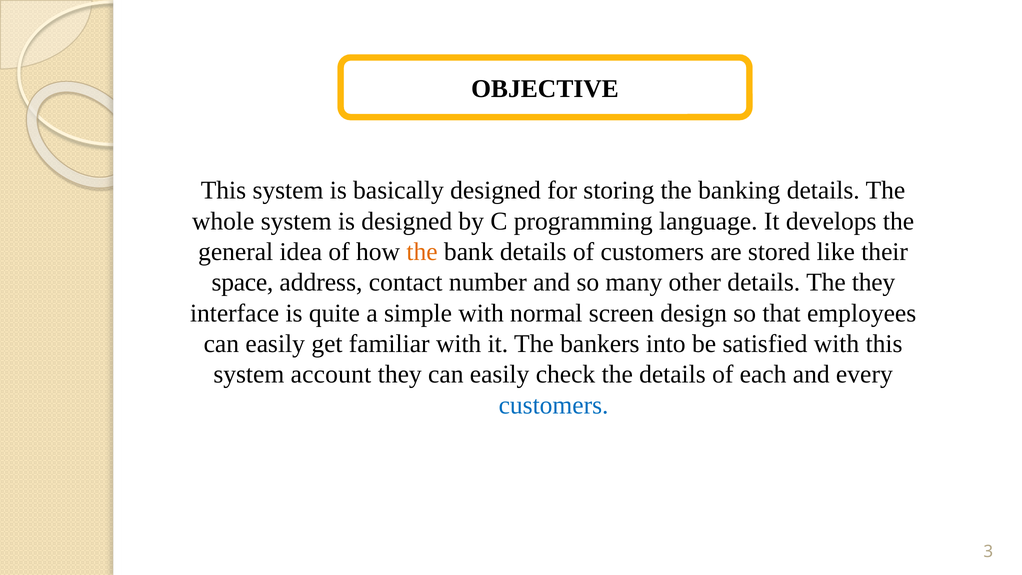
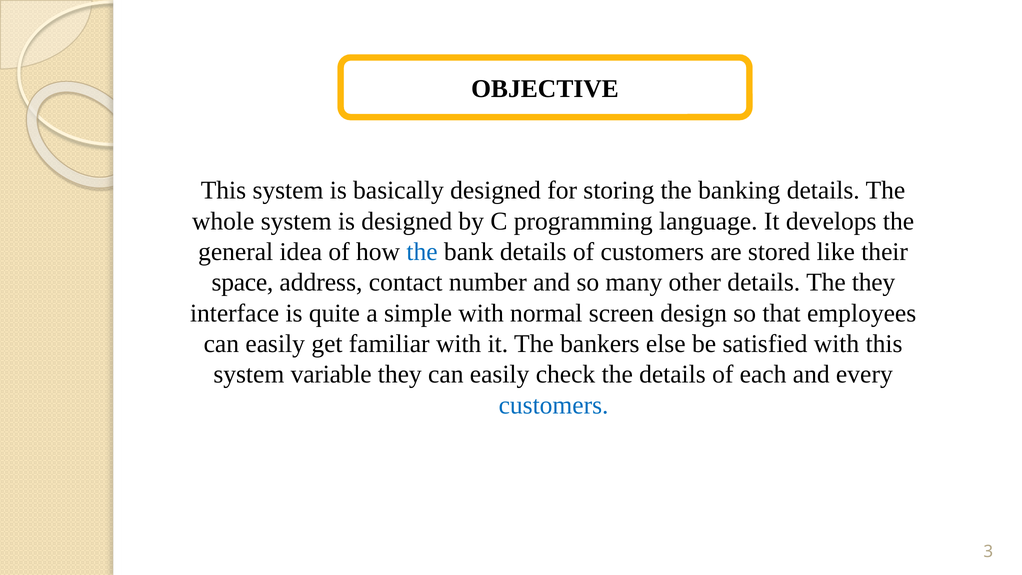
the colour: orange -> blue (422, 252)
into: into -> else (666, 344)
account: account -> variable (331, 374)
